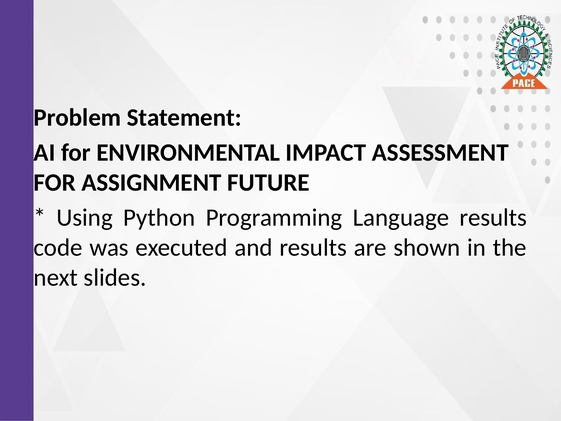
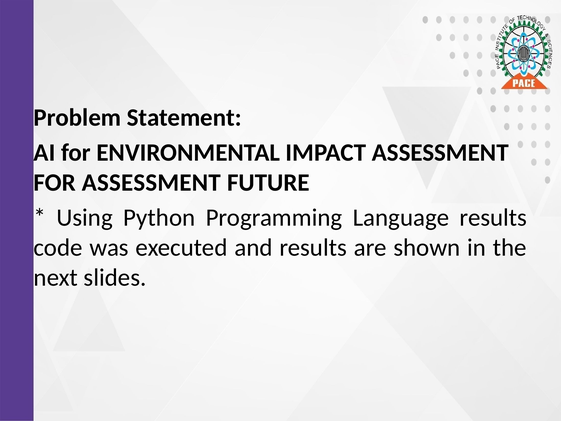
FOR ASSIGNMENT: ASSIGNMENT -> ASSESSMENT (151, 183)
